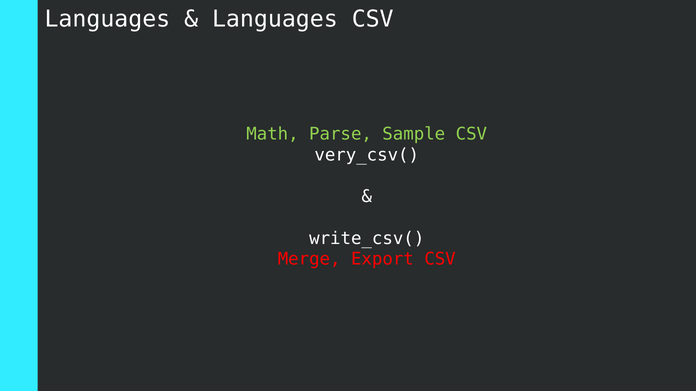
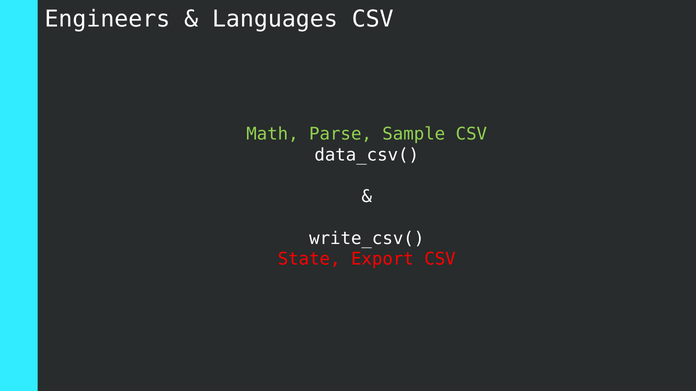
Languages: Languages -> Engineers (107, 19)
very_csv(: very_csv( -> data_csv( (367, 155)
Merge: Merge -> State (309, 260)
